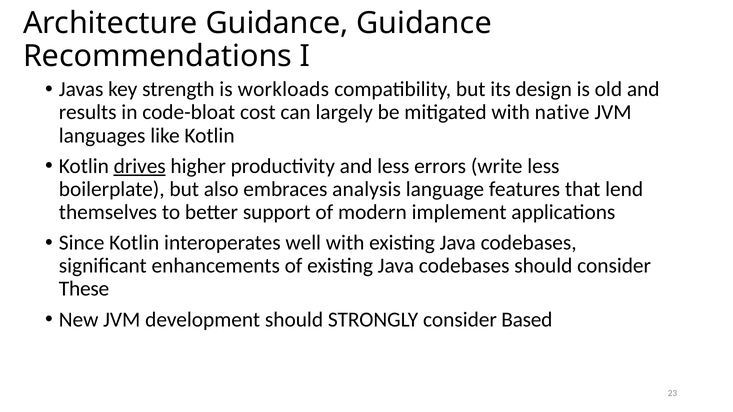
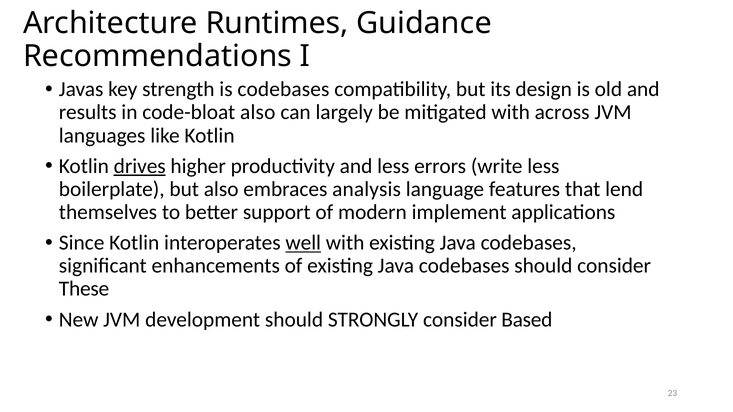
Architecture Guidance: Guidance -> Runtimes (277, 23)
is workloads: workloads -> codebases (283, 89)
code-bloat cost: cost -> also (258, 113)
native: native -> across (562, 113)
well underline: none -> present (303, 243)
